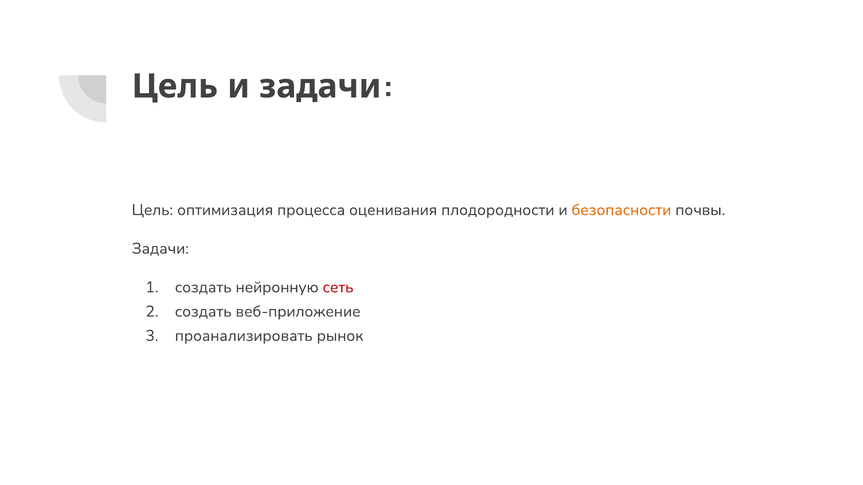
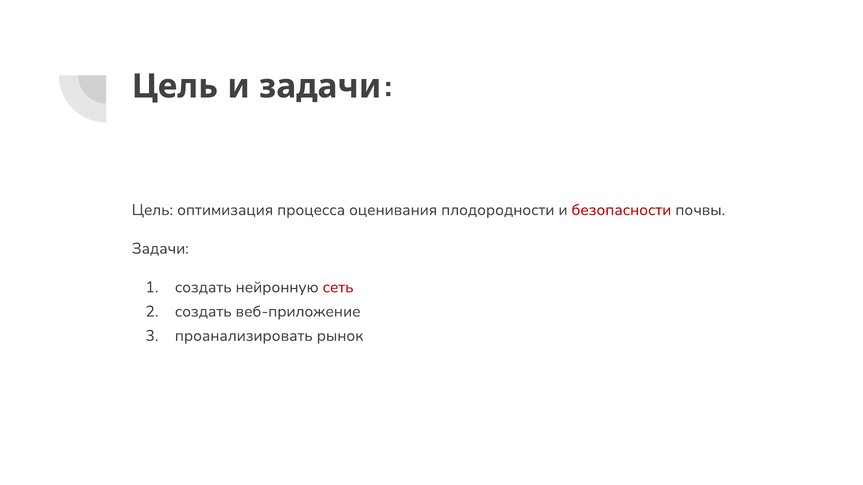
безопасности colour: orange -> red (621, 210)
